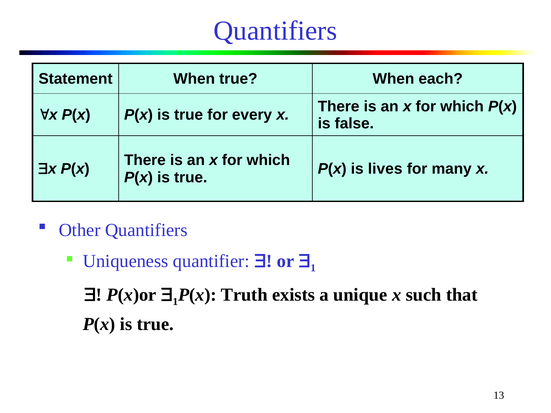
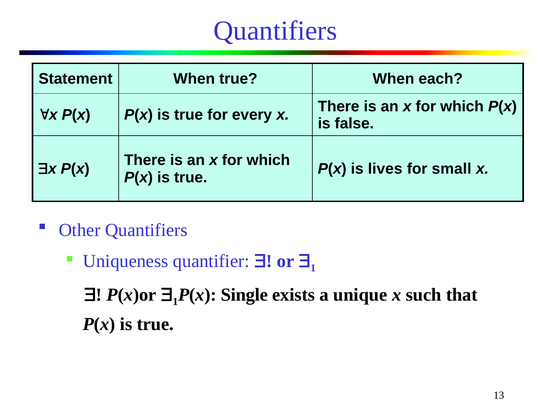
many: many -> small (452, 169)
Truth: Truth -> Single (244, 295)
